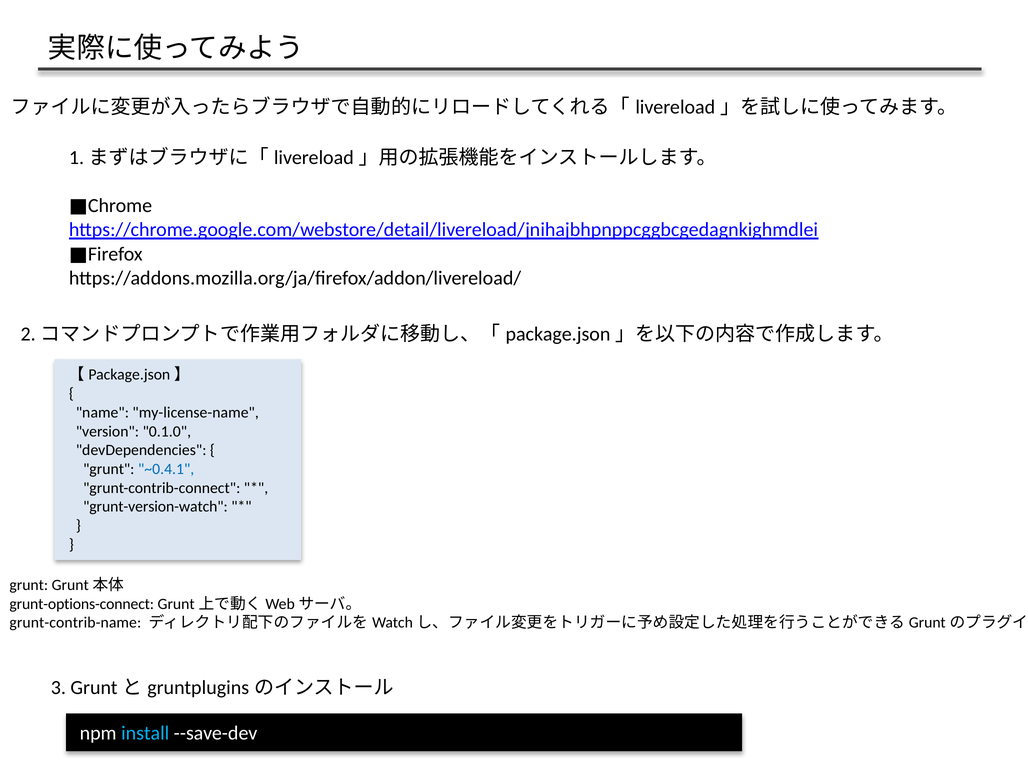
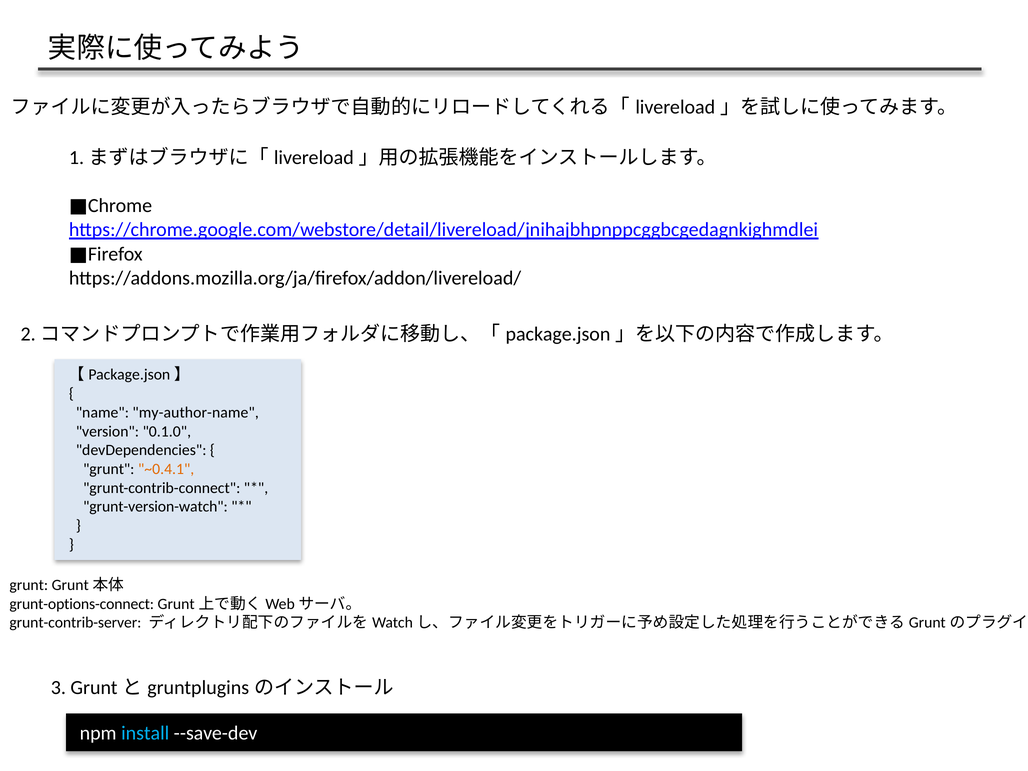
my-license-name: my-license-name -> my-author-name (196, 412)
~0.4.1 colour: blue -> orange (166, 469)
grunt-contrib-name: grunt-contrib-name -> grunt-contrib-server (75, 623)
